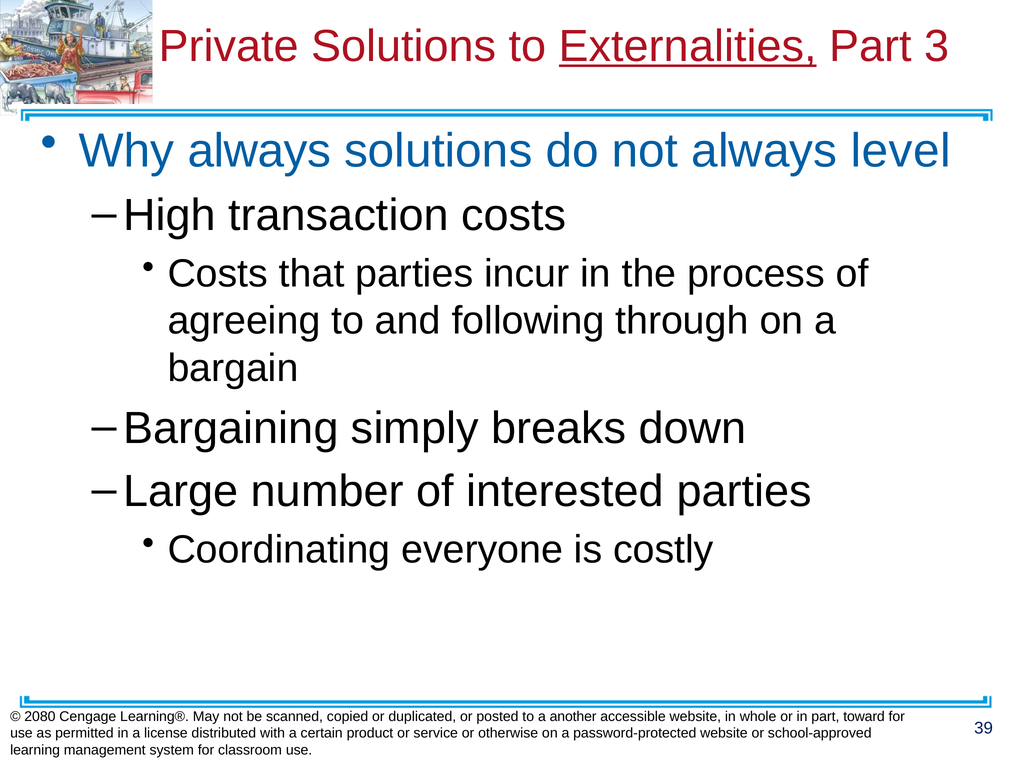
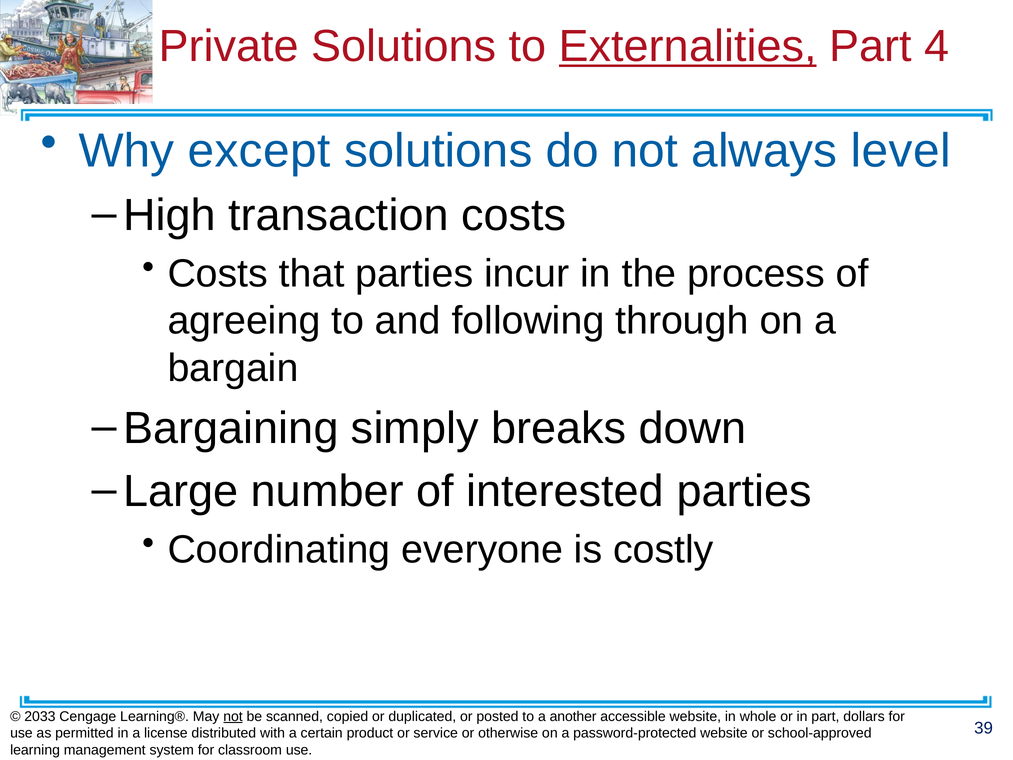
3: 3 -> 4 (937, 46)
Why always: always -> except (259, 151)
2080: 2080 -> 2033 (40, 716)
not underline: none -> present (233, 716)
toward: toward -> dollars (864, 716)
